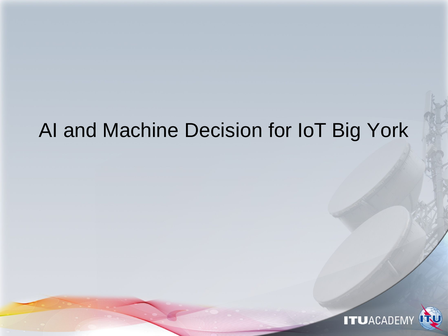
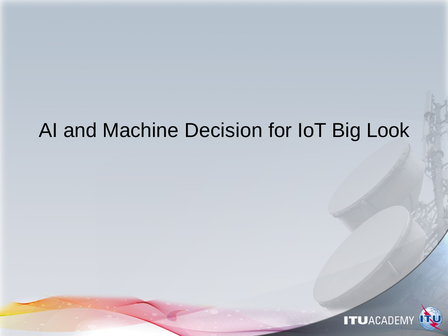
York: York -> Look (388, 131)
